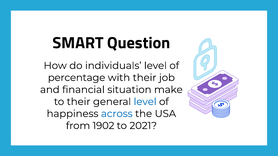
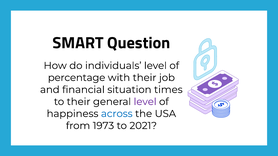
make: make -> times (168, 90)
level colour: blue -> purple (145, 102)
1902: 1902 -> 1973 (103, 126)
